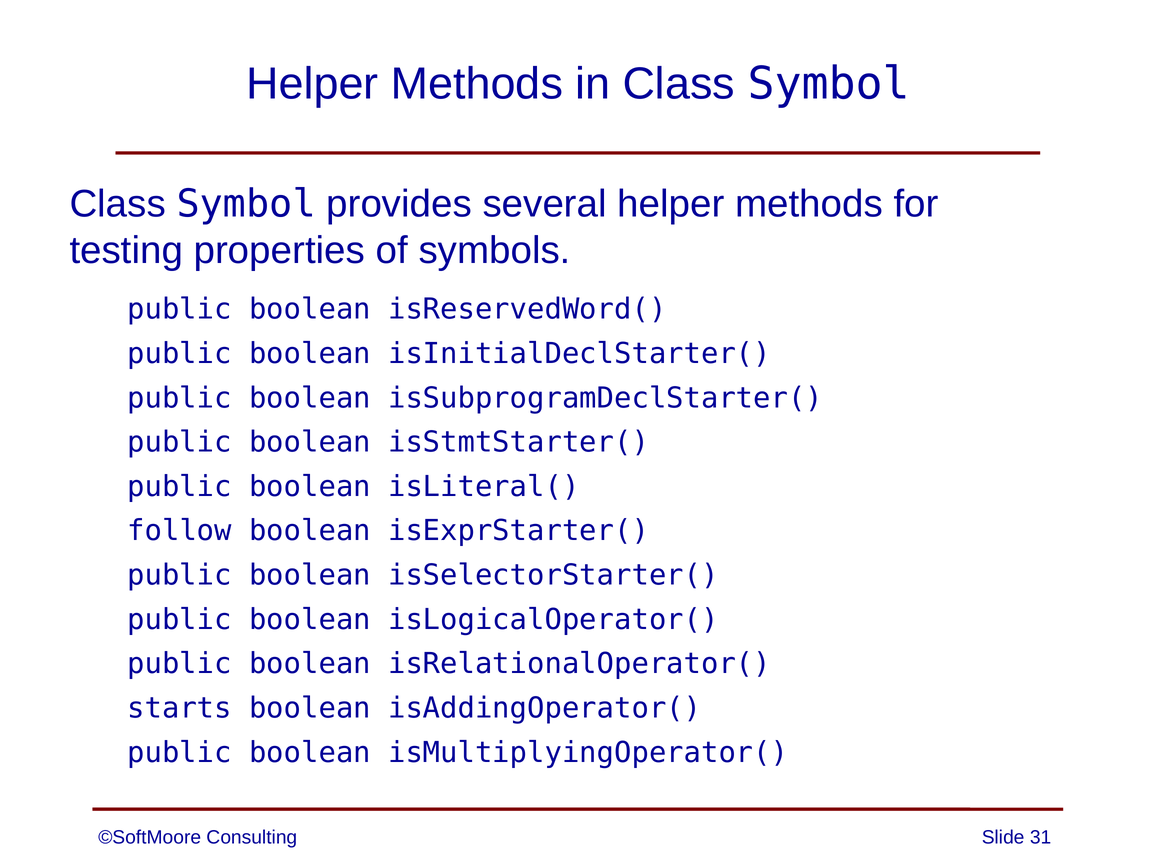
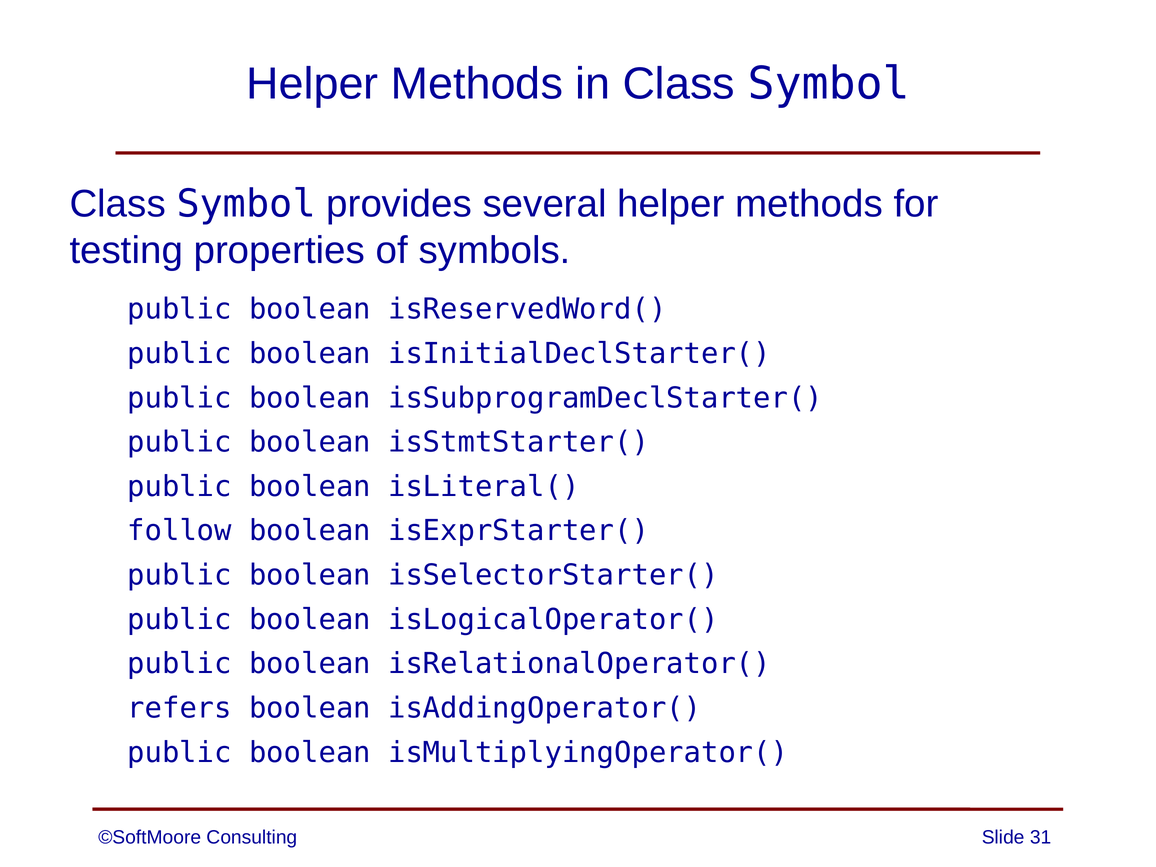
starts: starts -> refers (180, 708)
